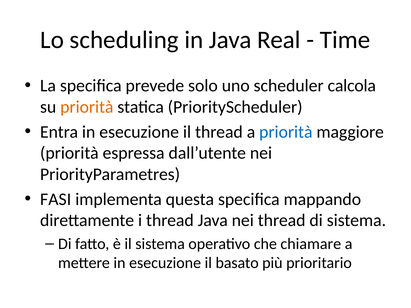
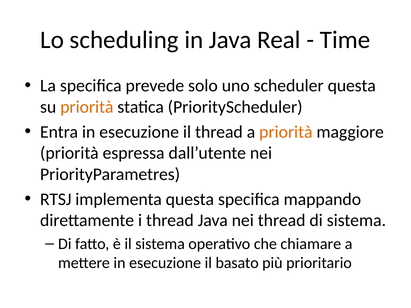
scheduler calcola: calcola -> questa (352, 86)
priorità colour: blue -> orange (286, 132)
FASI: FASI -> RTSJ (56, 199)
